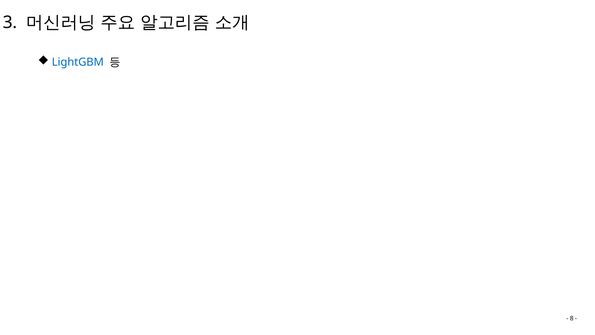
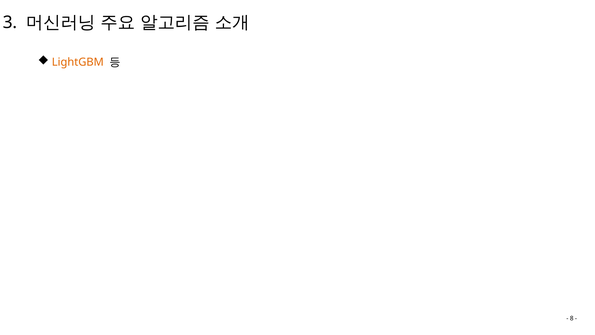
LightGBM colour: blue -> orange (78, 62)
